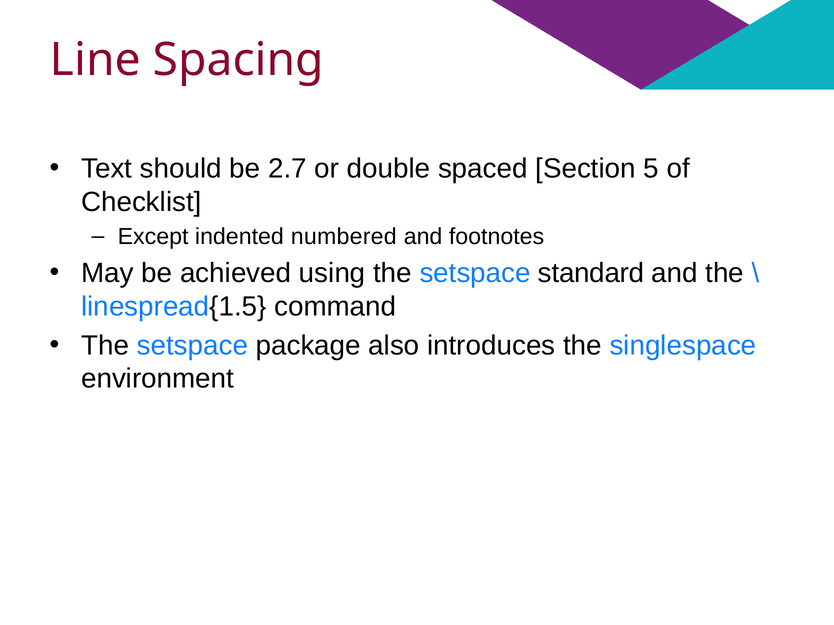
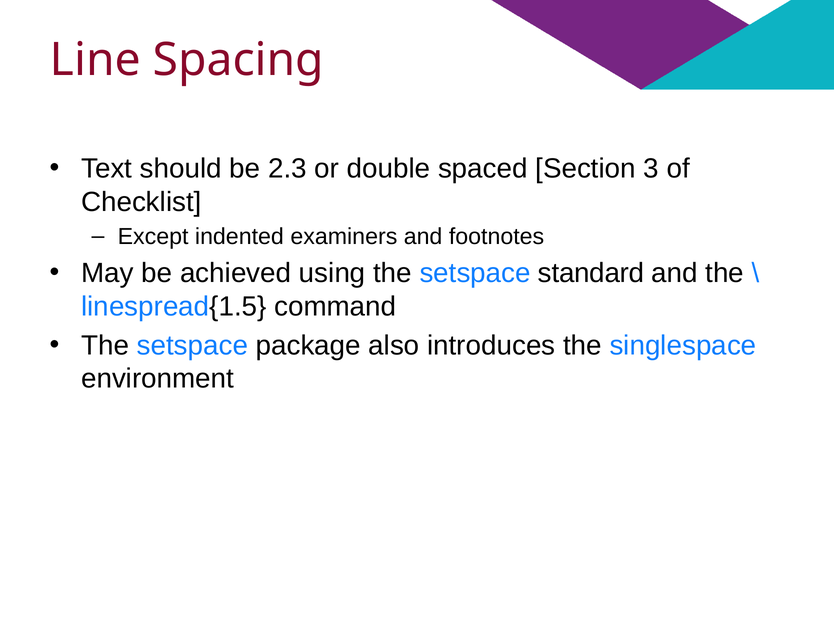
2.7: 2.7 -> 2.3 (287, 169)
5: 5 -> 3 (651, 169)
numbered: numbered -> examiners (344, 237)
